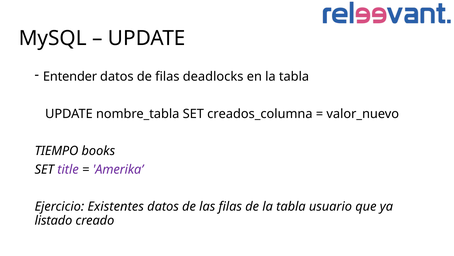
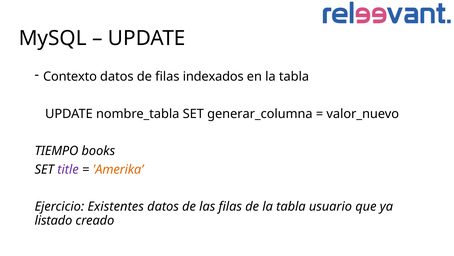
Entender: Entender -> Contexto (70, 77)
deadlocks: deadlocks -> indexados (213, 77)
creados_columna: creados_columna -> generar_columna (260, 114)
Amerika colour: purple -> orange (118, 169)
